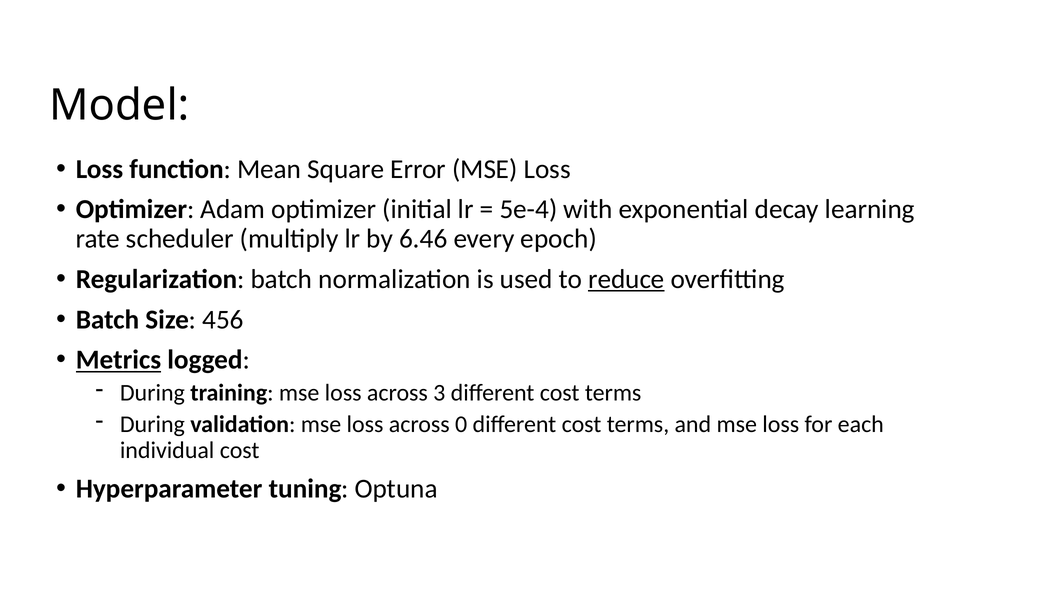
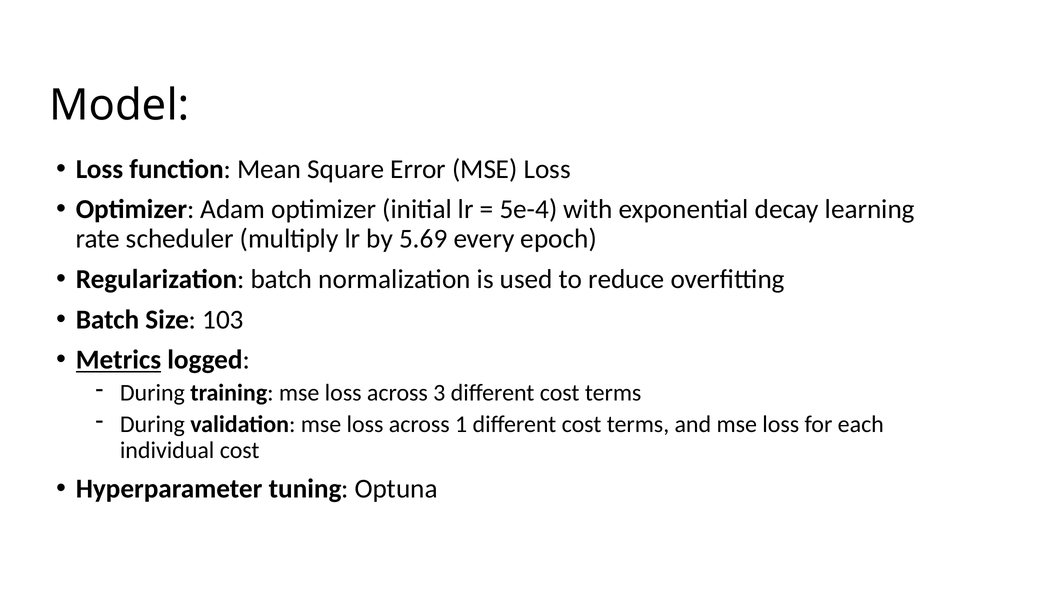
6.46: 6.46 -> 5.69 (423, 239)
reduce underline: present -> none (626, 279)
456: 456 -> 103 (223, 319)
0: 0 -> 1 (461, 424)
